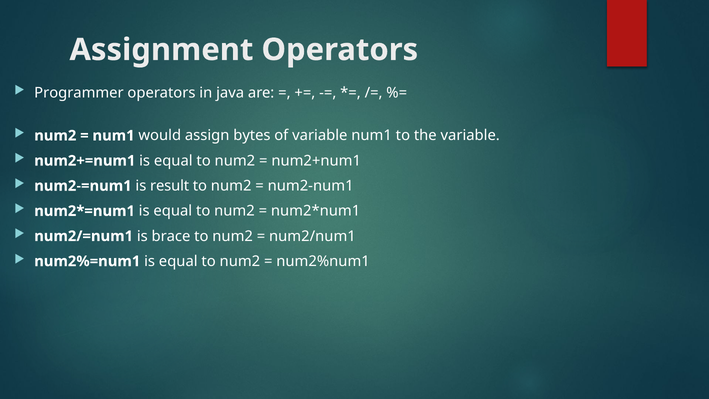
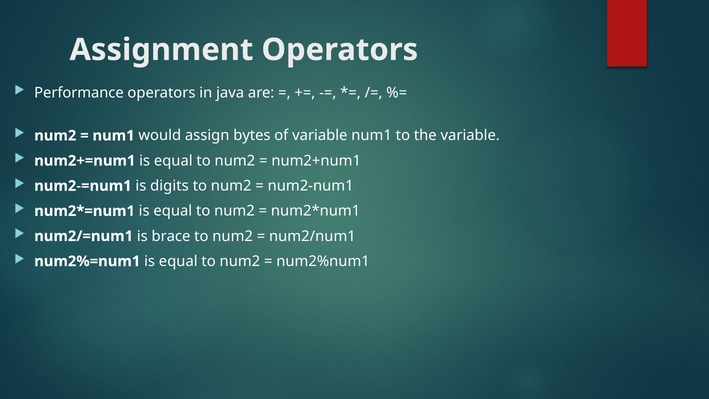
Programmer: Programmer -> Performance (79, 93)
result: result -> digits (169, 186)
